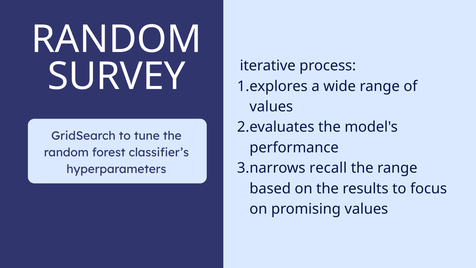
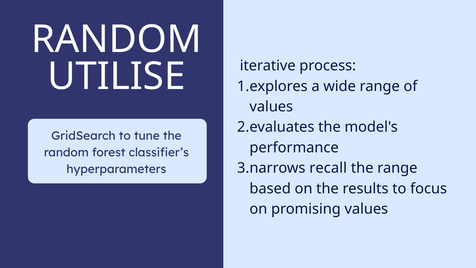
SURVEY: SURVEY -> UTILISE (116, 76)
